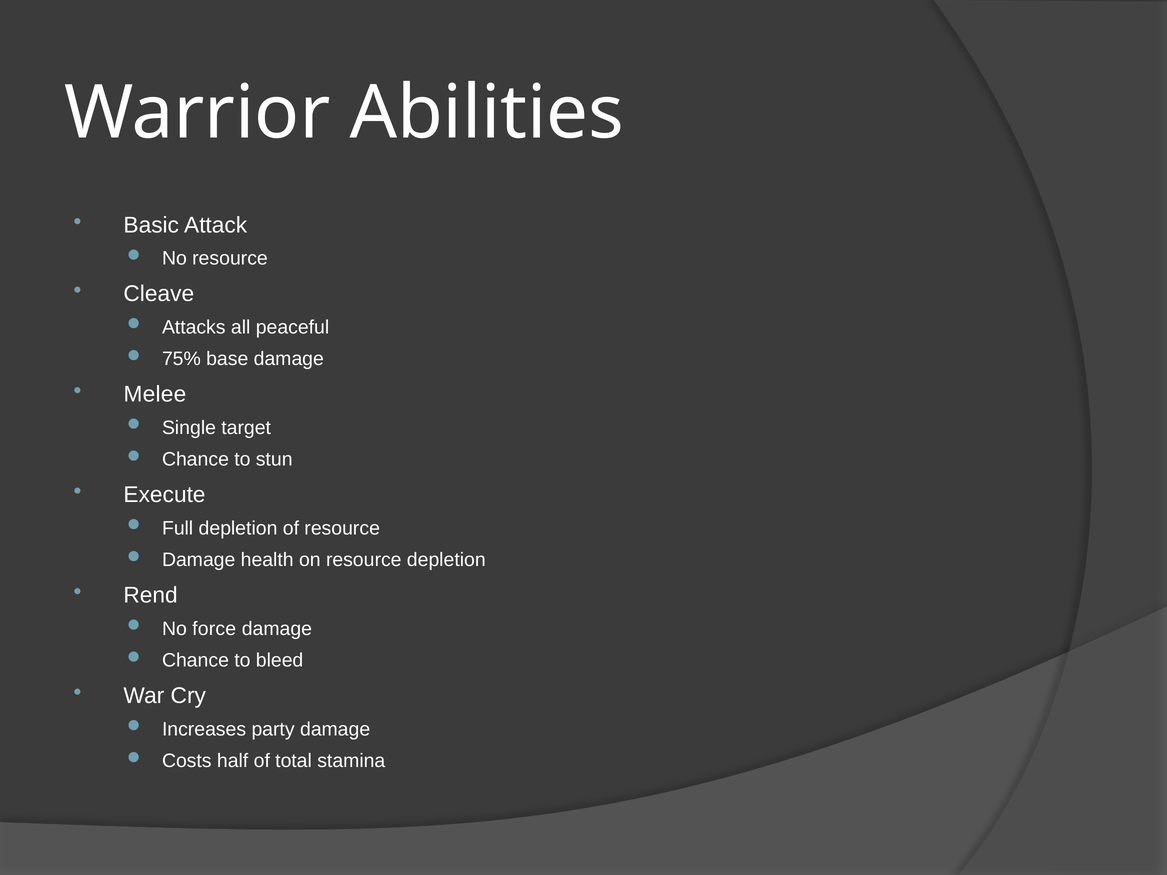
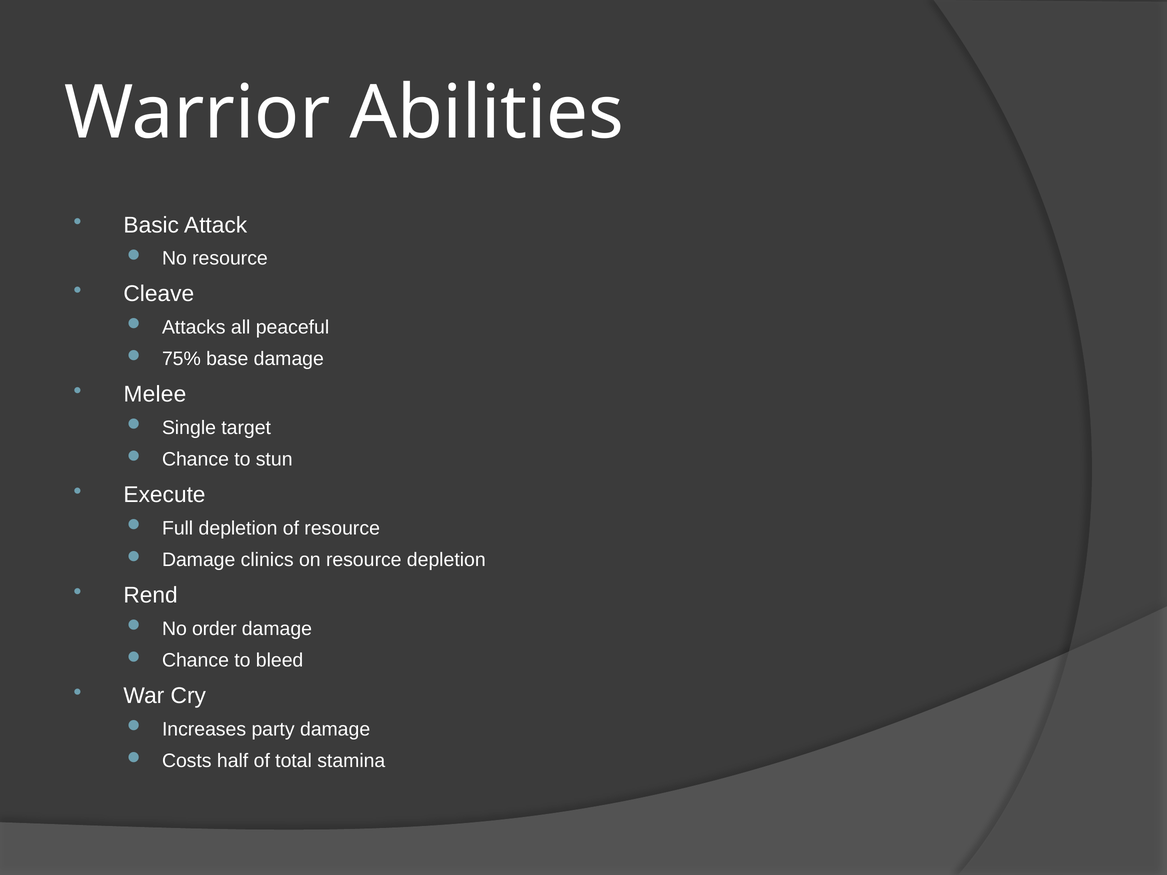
health: health -> clinics (267, 560)
force: force -> order (214, 629)
